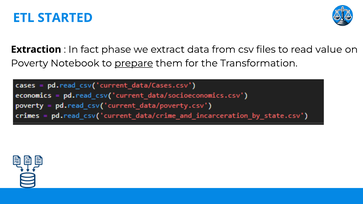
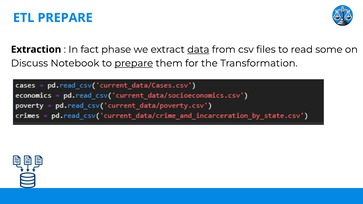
ETL STARTED: STARTED -> PREPARE (65, 18)
data underline: none -> present (198, 50)
value: value -> some (329, 50)
Poverty: Poverty -> Discuss (29, 63)
